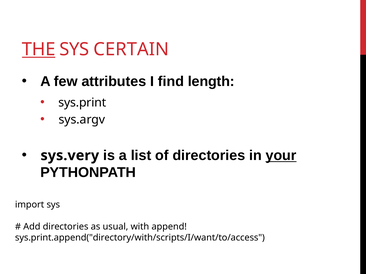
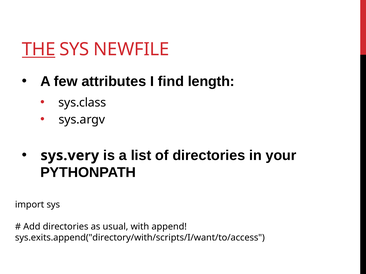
CERTAIN: CERTAIN -> NEWFILE (131, 49)
sys.print: sys.print -> sys.class (82, 103)
your underline: present -> none (281, 156)
sys.print.append("directory/with/scripts/I/want/to/access: sys.print.append("directory/with/scripts/I/want/to/access -> sys.exits.append("directory/with/scripts/I/want/to/access (140, 238)
